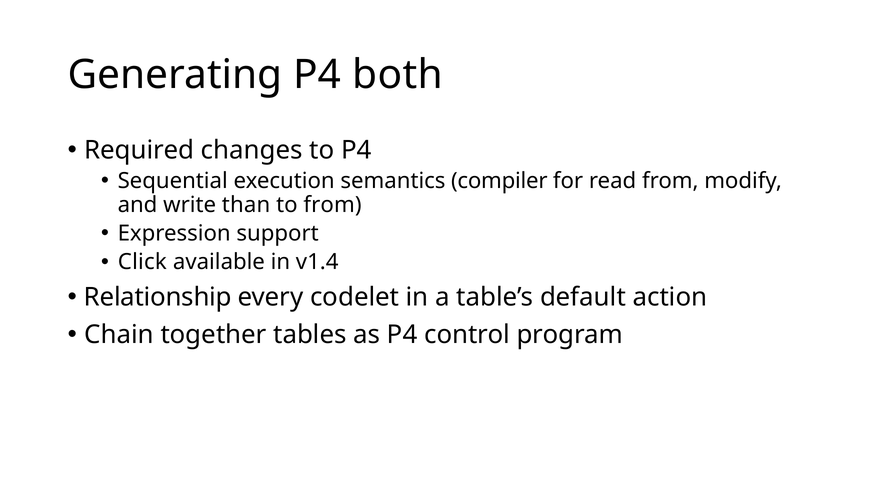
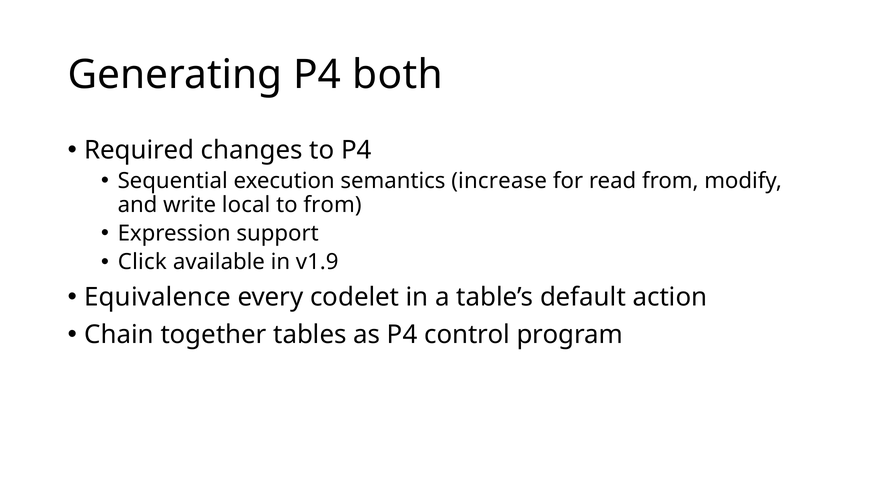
compiler: compiler -> increase (499, 181)
than: than -> local (246, 205)
v1.4: v1.4 -> v1.9 (317, 262)
Relationship: Relationship -> Equivalence (158, 297)
